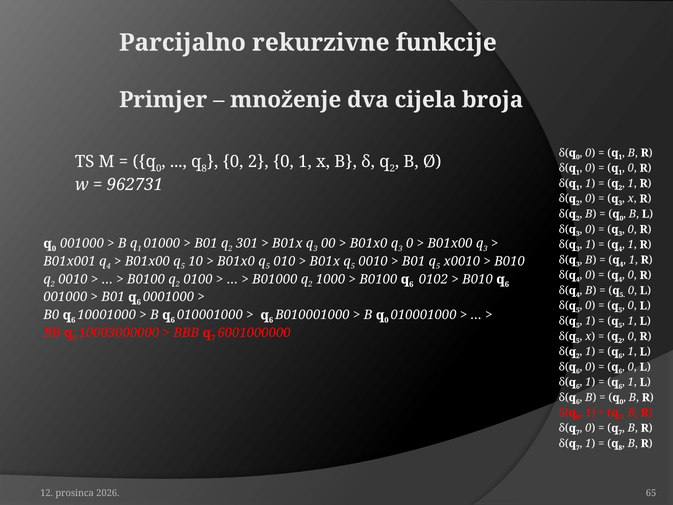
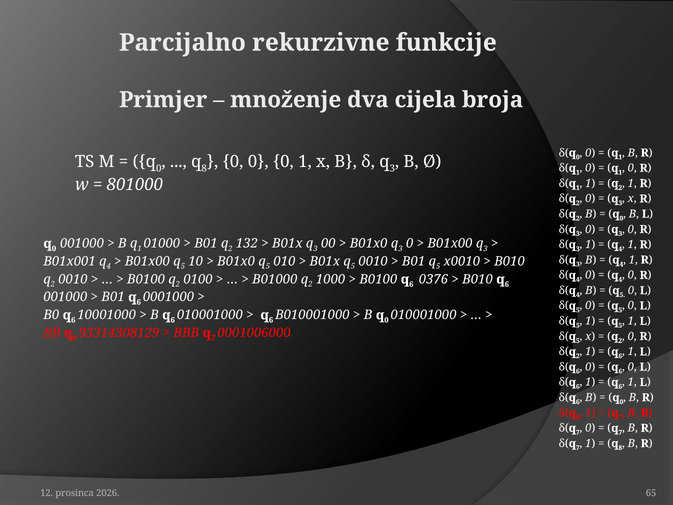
2: 2 -> 0 (258, 162)
2: 2 -> 3 (392, 168)
962731: 962731 -> 801000 (135, 185)
301: 301 -> 132 (247, 243)
0102: 0102 -> 0376 (433, 279)
10003000000: 10003000000 -> 93314308129 (119, 333)
6001000000: 6001000000 -> 0001006000 (254, 333)
